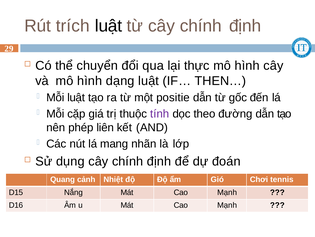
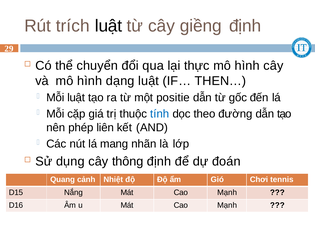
từ cây chính: chính -> giềng (201, 26)
tính colour: purple -> blue (160, 113)
dụng cây chính: chính -> thông (128, 161)
